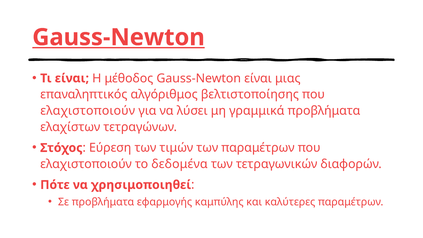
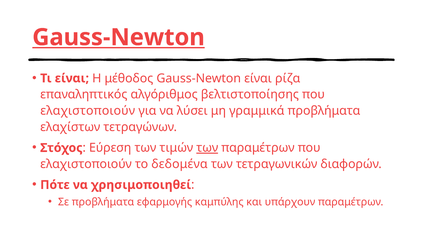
μιας: μιας -> ρίζα (288, 78)
των underline: none -> present (207, 148)
καλύτερες: καλύτερες -> υπάρχουν (290, 202)
